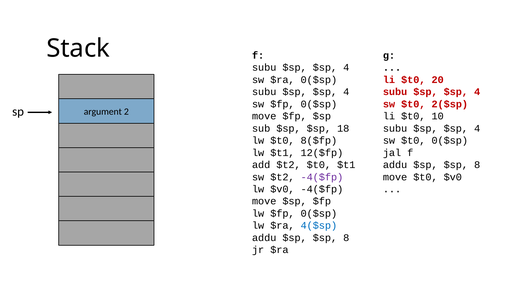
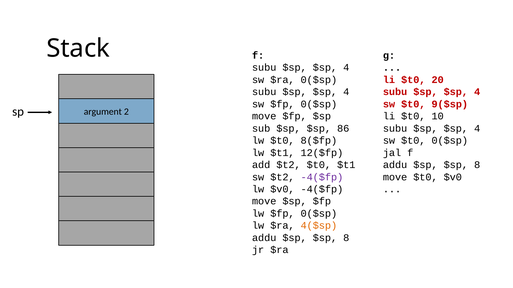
2($sp: 2($sp -> 9($sp (450, 104)
18: 18 -> 86 (343, 129)
4($sp colour: blue -> orange (319, 226)
